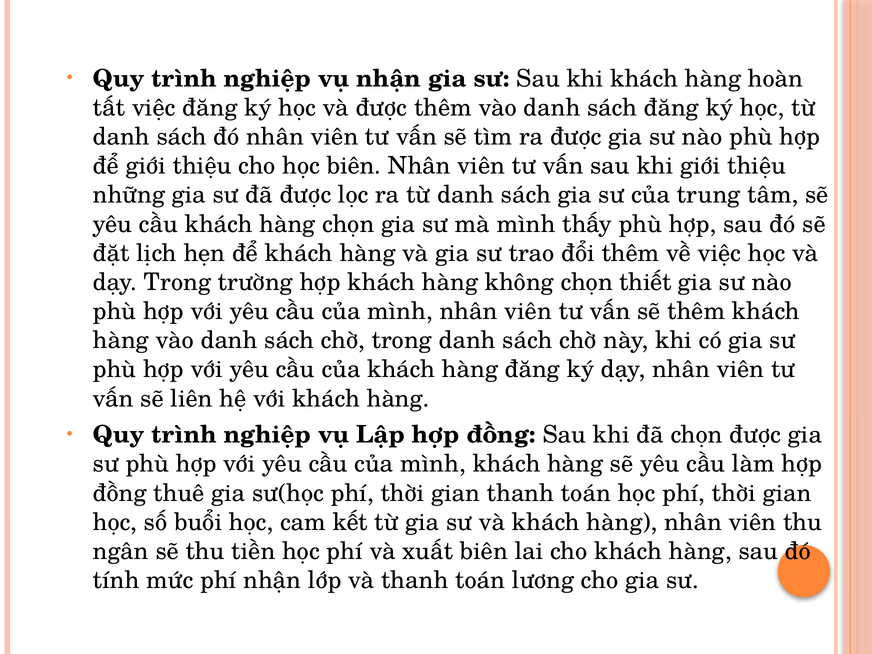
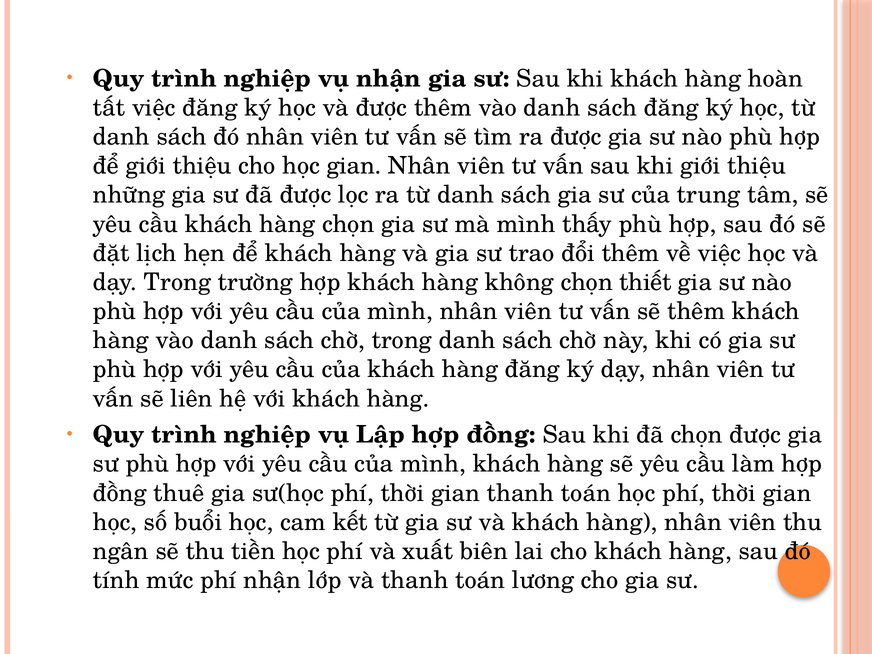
học biên: biên -> gian (354, 166)
